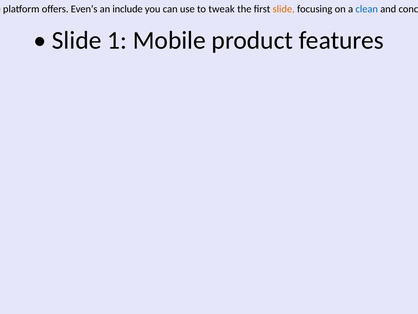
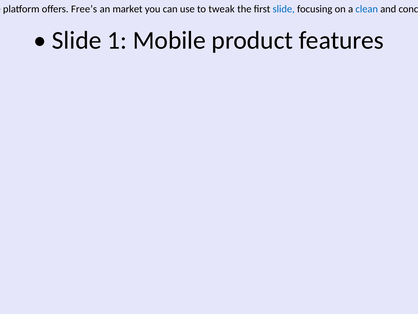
Even’s: Even’s -> Free’s (84, 9)
an include: include -> market (128, 9)
slide colour: orange -> blue (284, 9)
